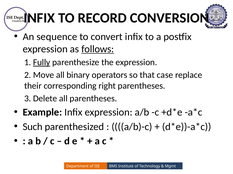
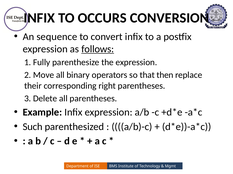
RECORD: RECORD -> OCCURS (102, 18)
Fully underline: present -> none (42, 63)
case: case -> then (165, 75)
